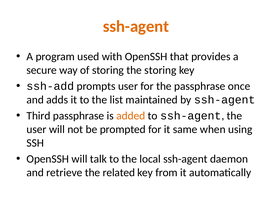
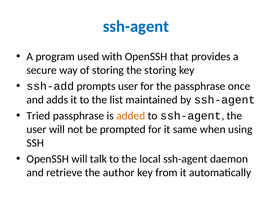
ssh-agent colour: orange -> blue (136, 26)
Third: Third -> Tried (38, 116)
related: related -> author (119, 173)
